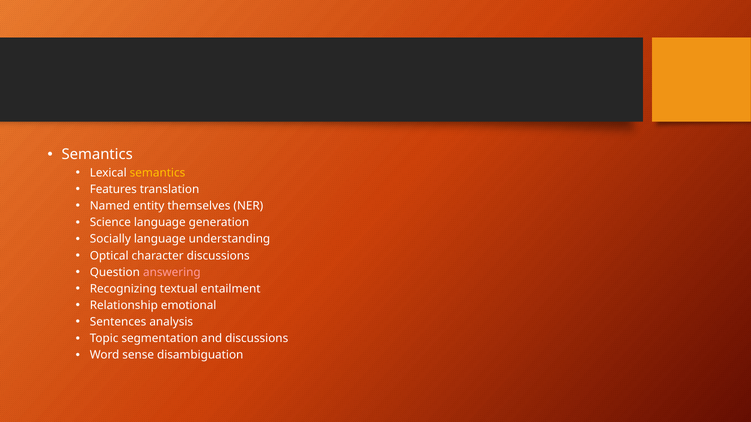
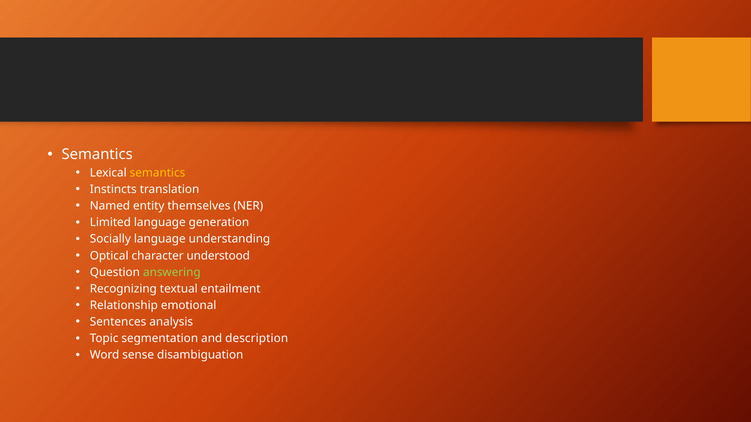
Features: Features -> Instincts (113, 190)
Science: Science -> Limited (110, 223)
character discussions: discussions -> understood (218, 256)
answering colour: pink -> light green (172, 272)
and discussions: discussions -> description (257, 339)
